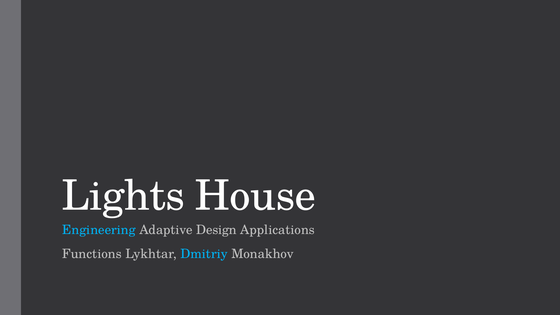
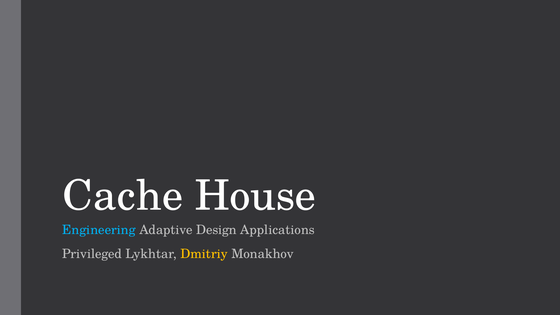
Lights: Lights -> Cache (123, 196)
Functions: Functions -> Privileged (92, 254)
Dmitriy colour: light blue -> yellow (204, 254)
